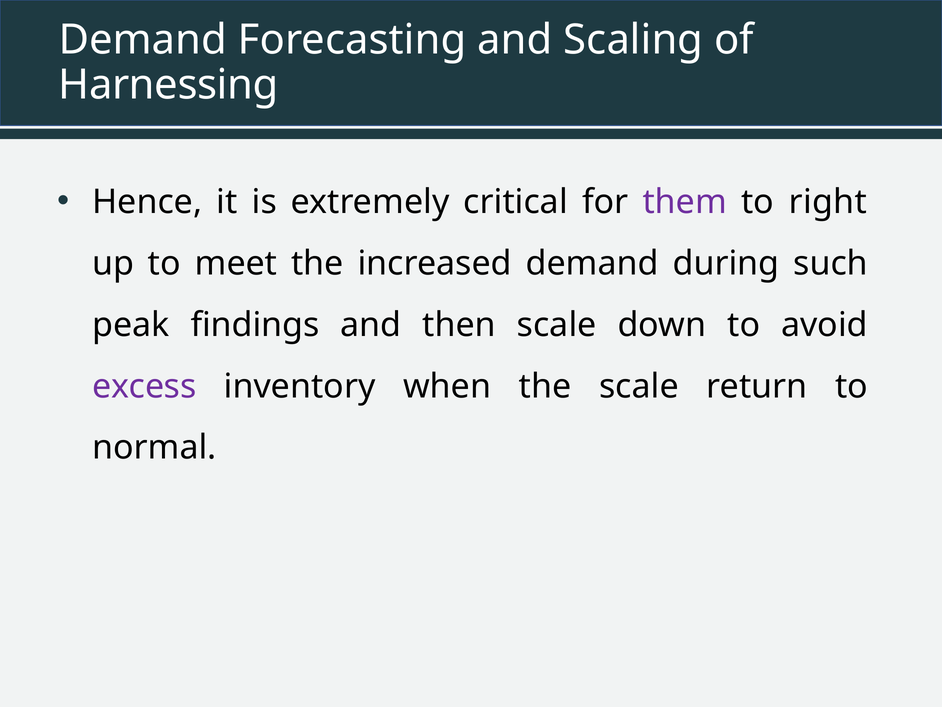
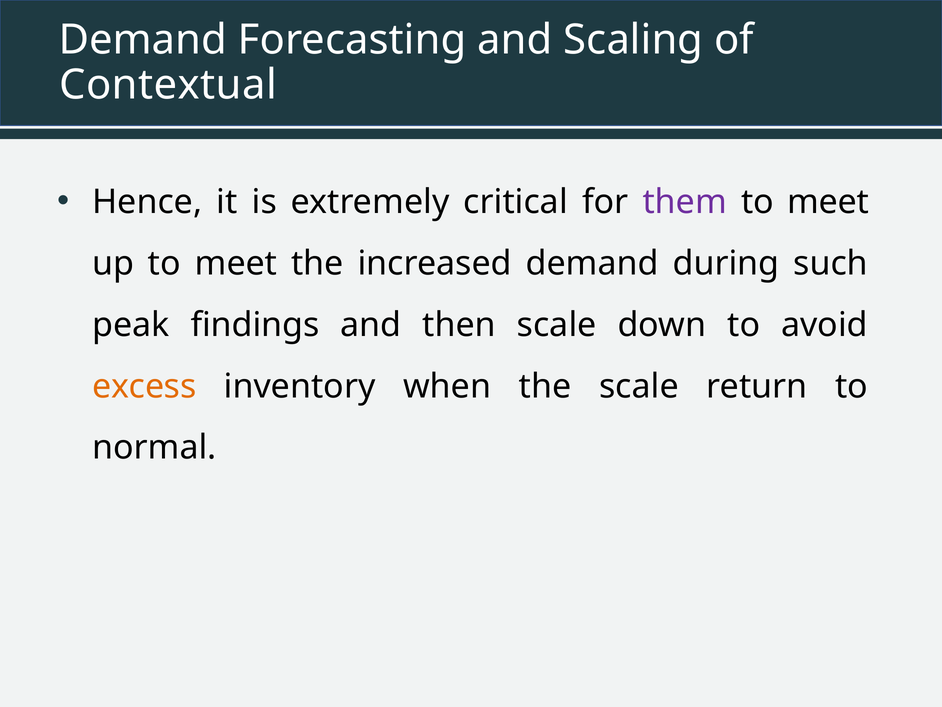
Harnessing: Harnessing -> Contextual (168, 85)
right: right -> meet (828, 202)
excess colour: purple -> orange (144, 386)
